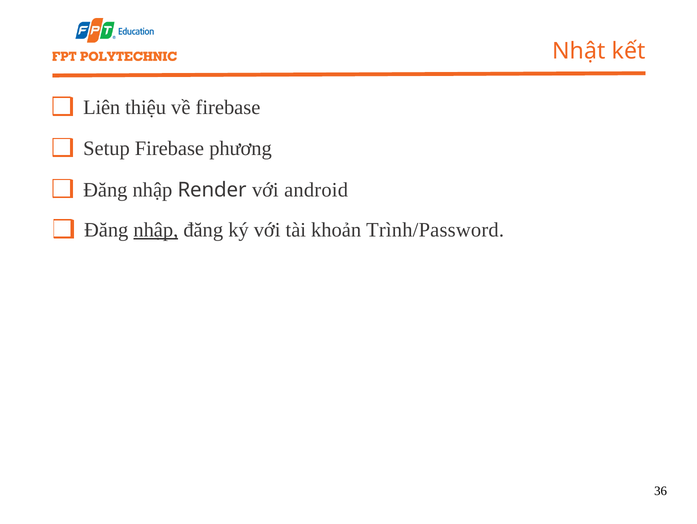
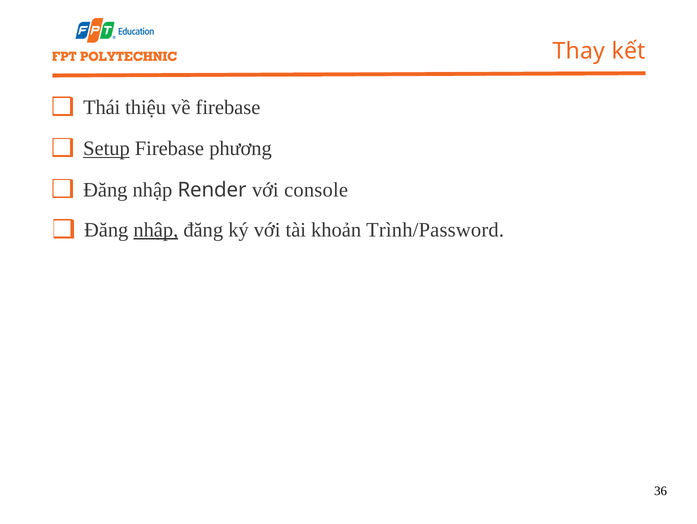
Nhật: Nhật -> Thay (579, 51)
Liên: Liên -> Thái (102, 107)
Setup underline: none -> present (106, 149)
android: android -> console (316, 190)
